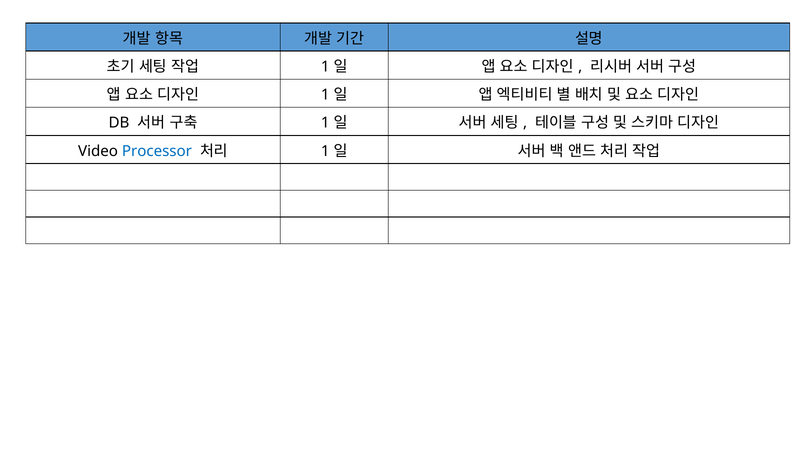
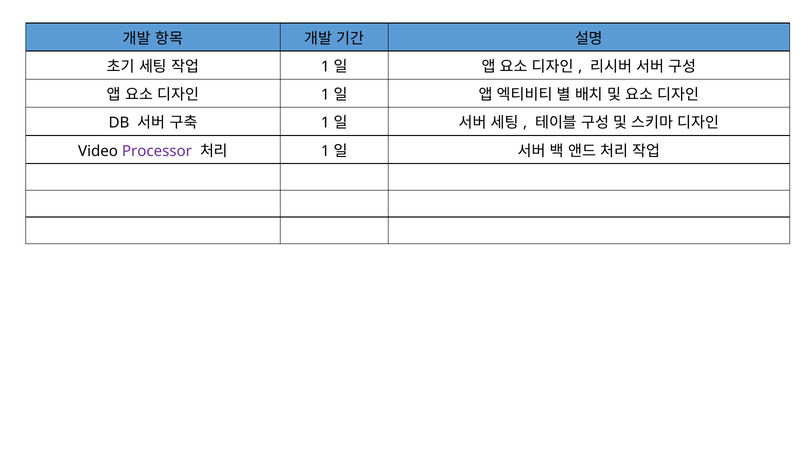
Processor colour: blue -> purple (157, 151)
